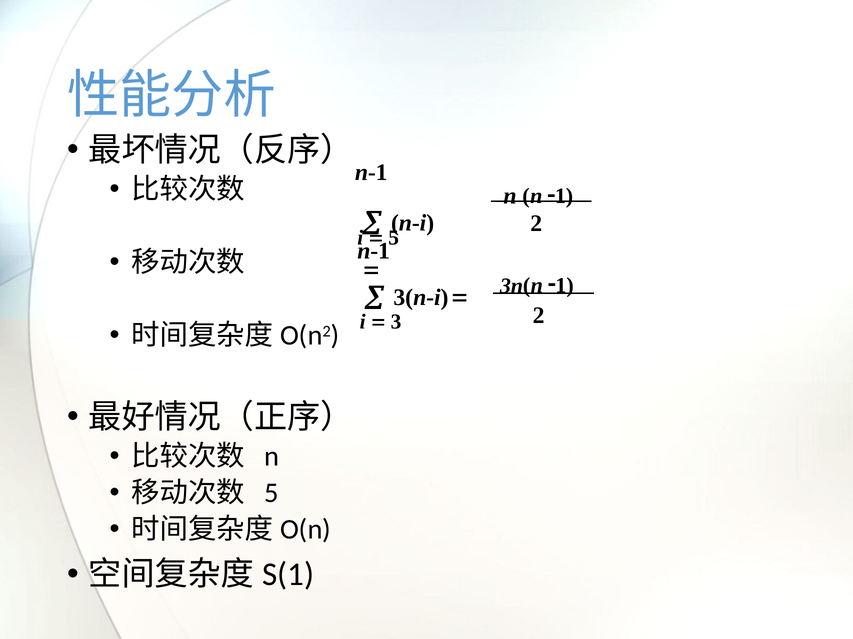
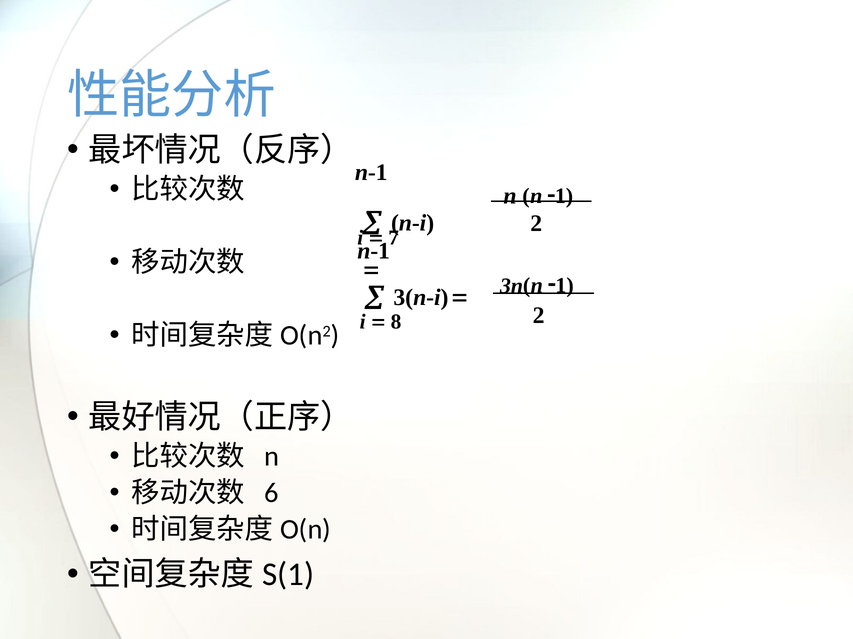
5: 5 -> 7 (394, 238)
3: 3 -> 8 (396, 322)
5: 5 -> 6 (272, 493)
